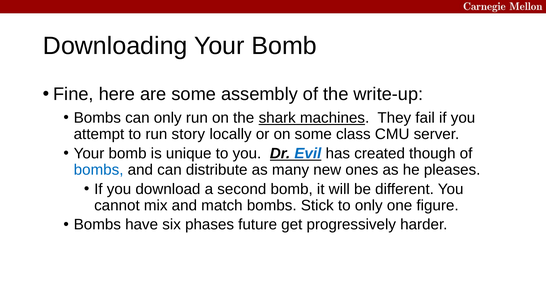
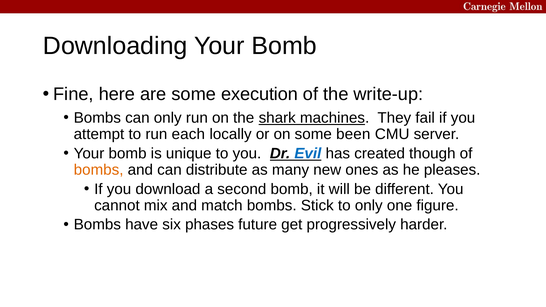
assembly: assembly -> execution (260, 94)
story: story -> each (188, 134)
class: class -> been (353, 134)
bombs colour: blue -> orange (99, 170)
